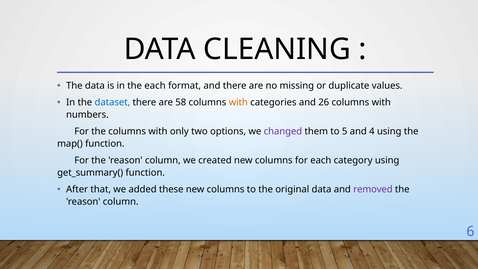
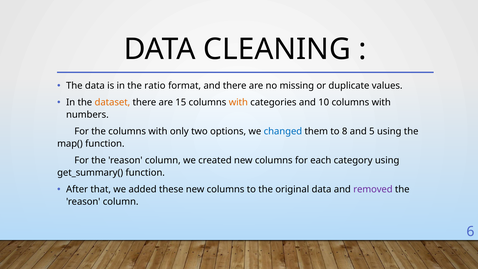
the each: each -> ratio (155, 86)
dataset colour: blue -> orange (112, 102)
58: 58 -> 15 (181, 102)
26: 26 -> 10 (324, 102)
changed colour: purple -> blue (283, 131)
5: 5 -> 8 (345, 131)
4: 4 -> 5 (372, 131)
